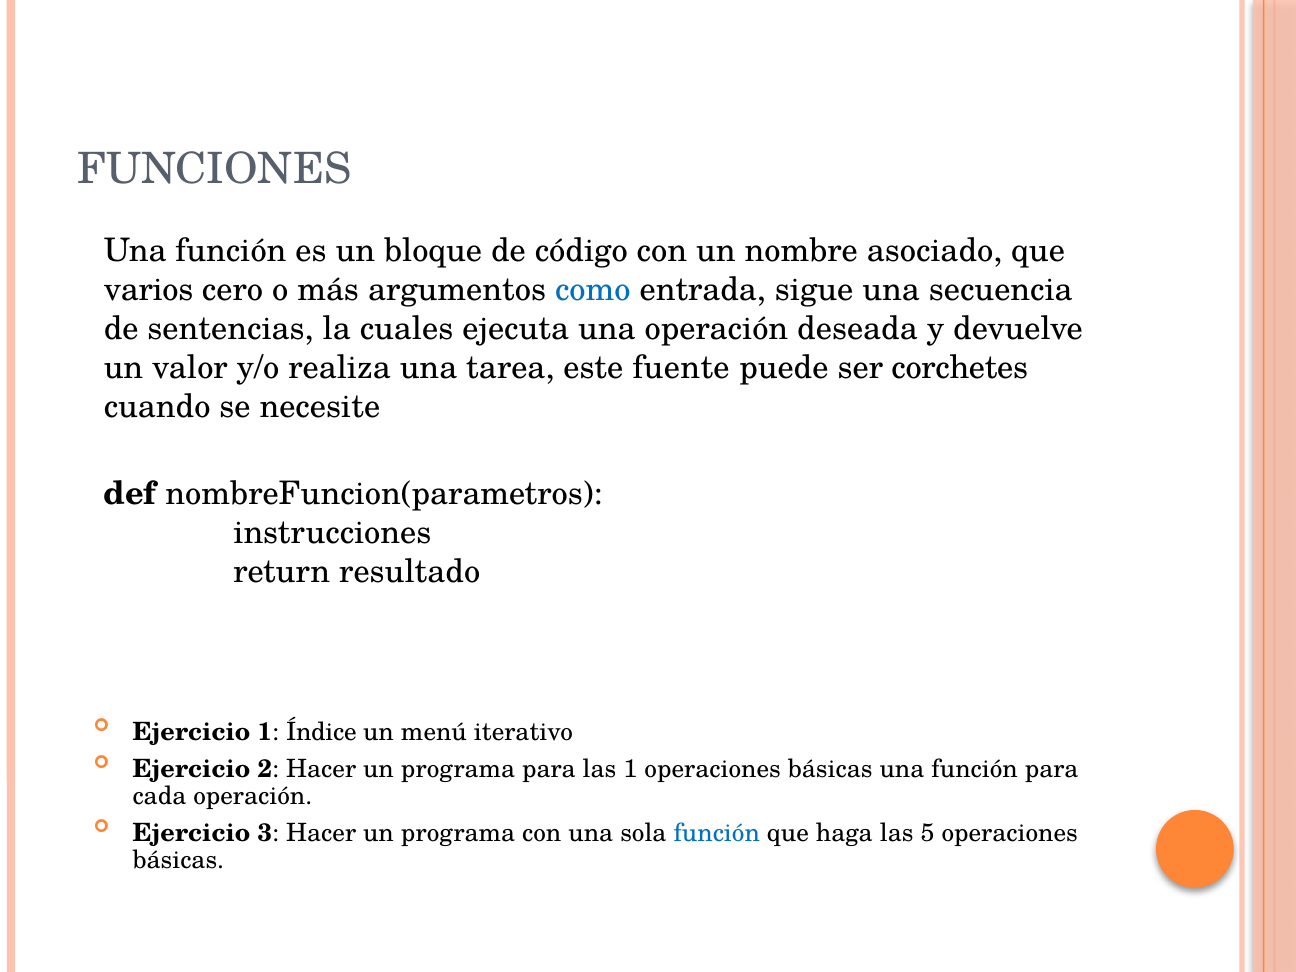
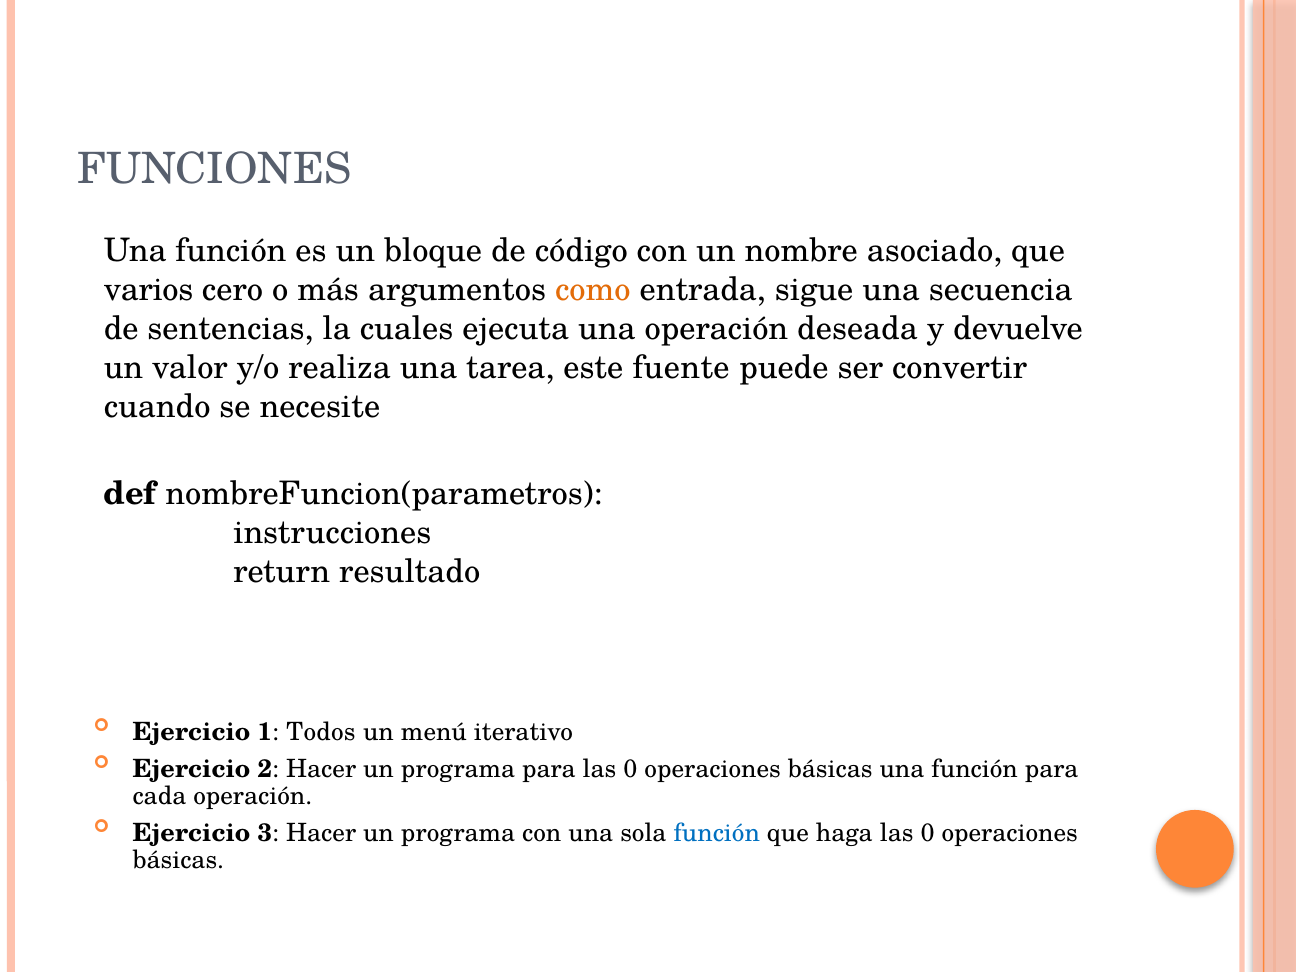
como colour: blue -> orange (593, 290)
corchetes: corchetes -> convertir (960, 367)
Índice: Índice -> Todos (321, 732)
para las 1: 1 -> 0 (631, 769)
haga las 5: 5 -> 0 (928, 833)
